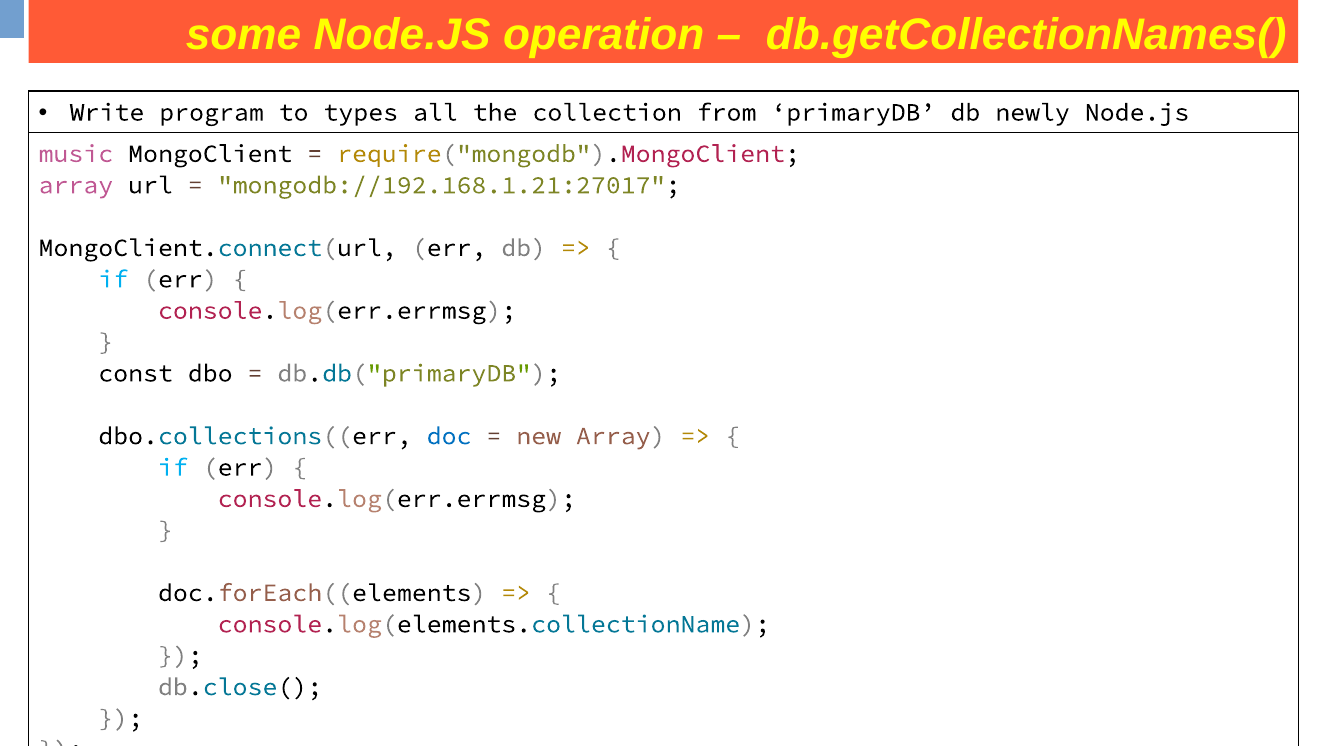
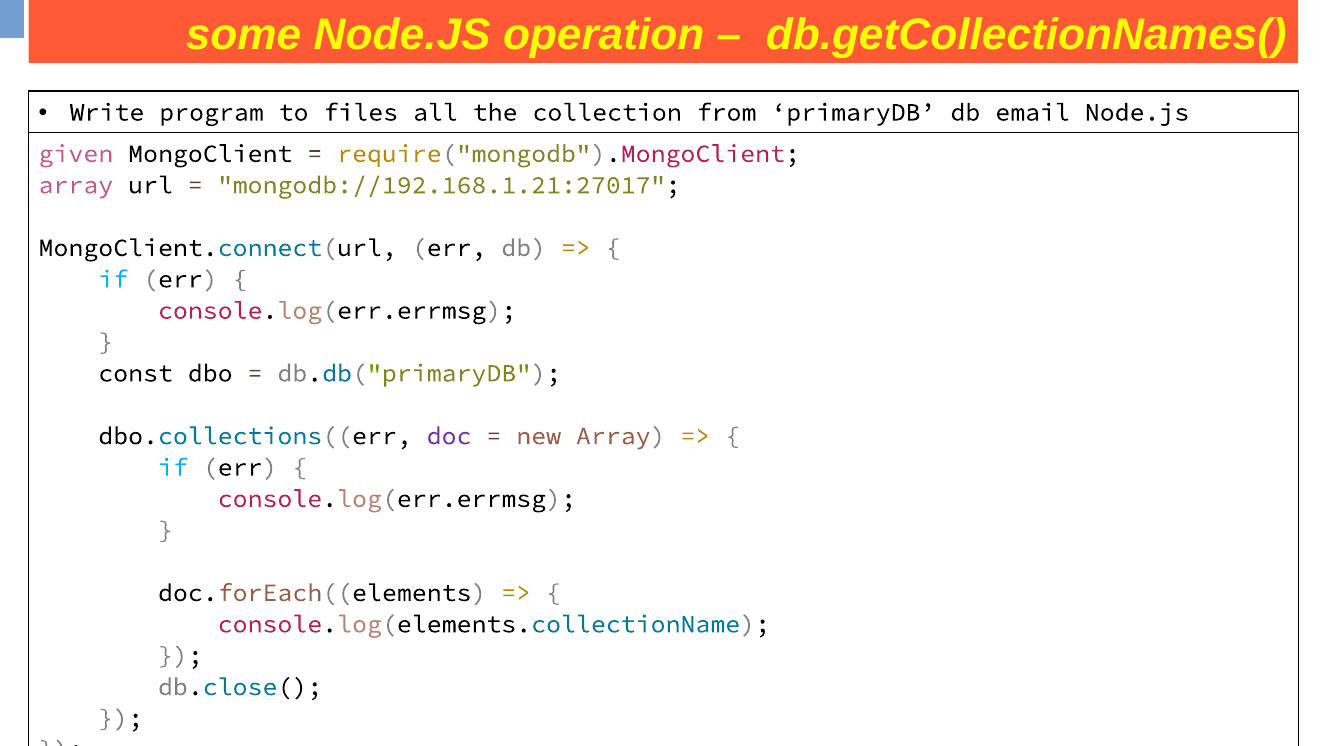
types: types -> files (361, 112)
newly: newly -> email (1033, 112)
music: music -> given (76, 154)
doc colour: blue -> purple (449, 436)
